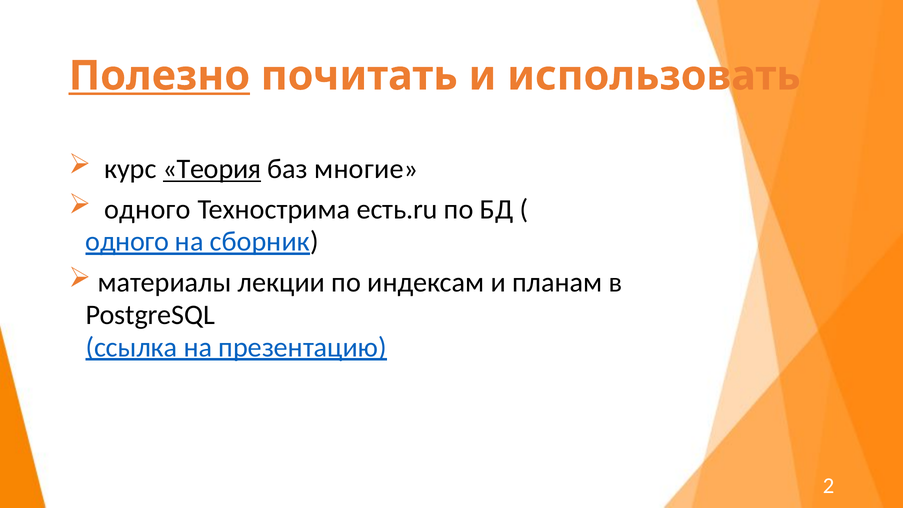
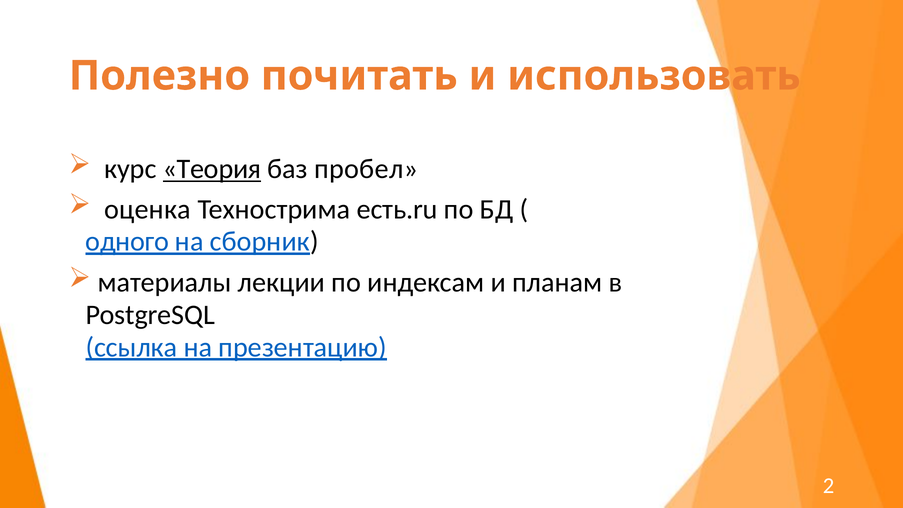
Полезно underline: present -> none (159, 76)
многие: многие -> пробел (366, 169)
одного: одного -> оценка (147, 209)
